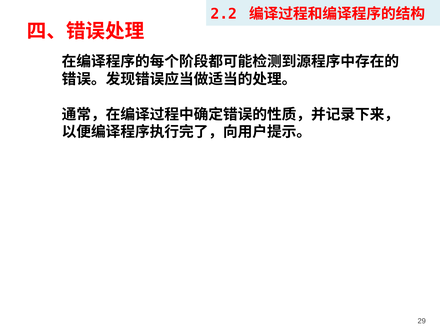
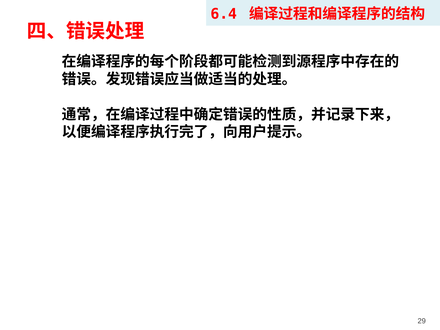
2.2: 2.2 -> 6.4 (224, 14)
